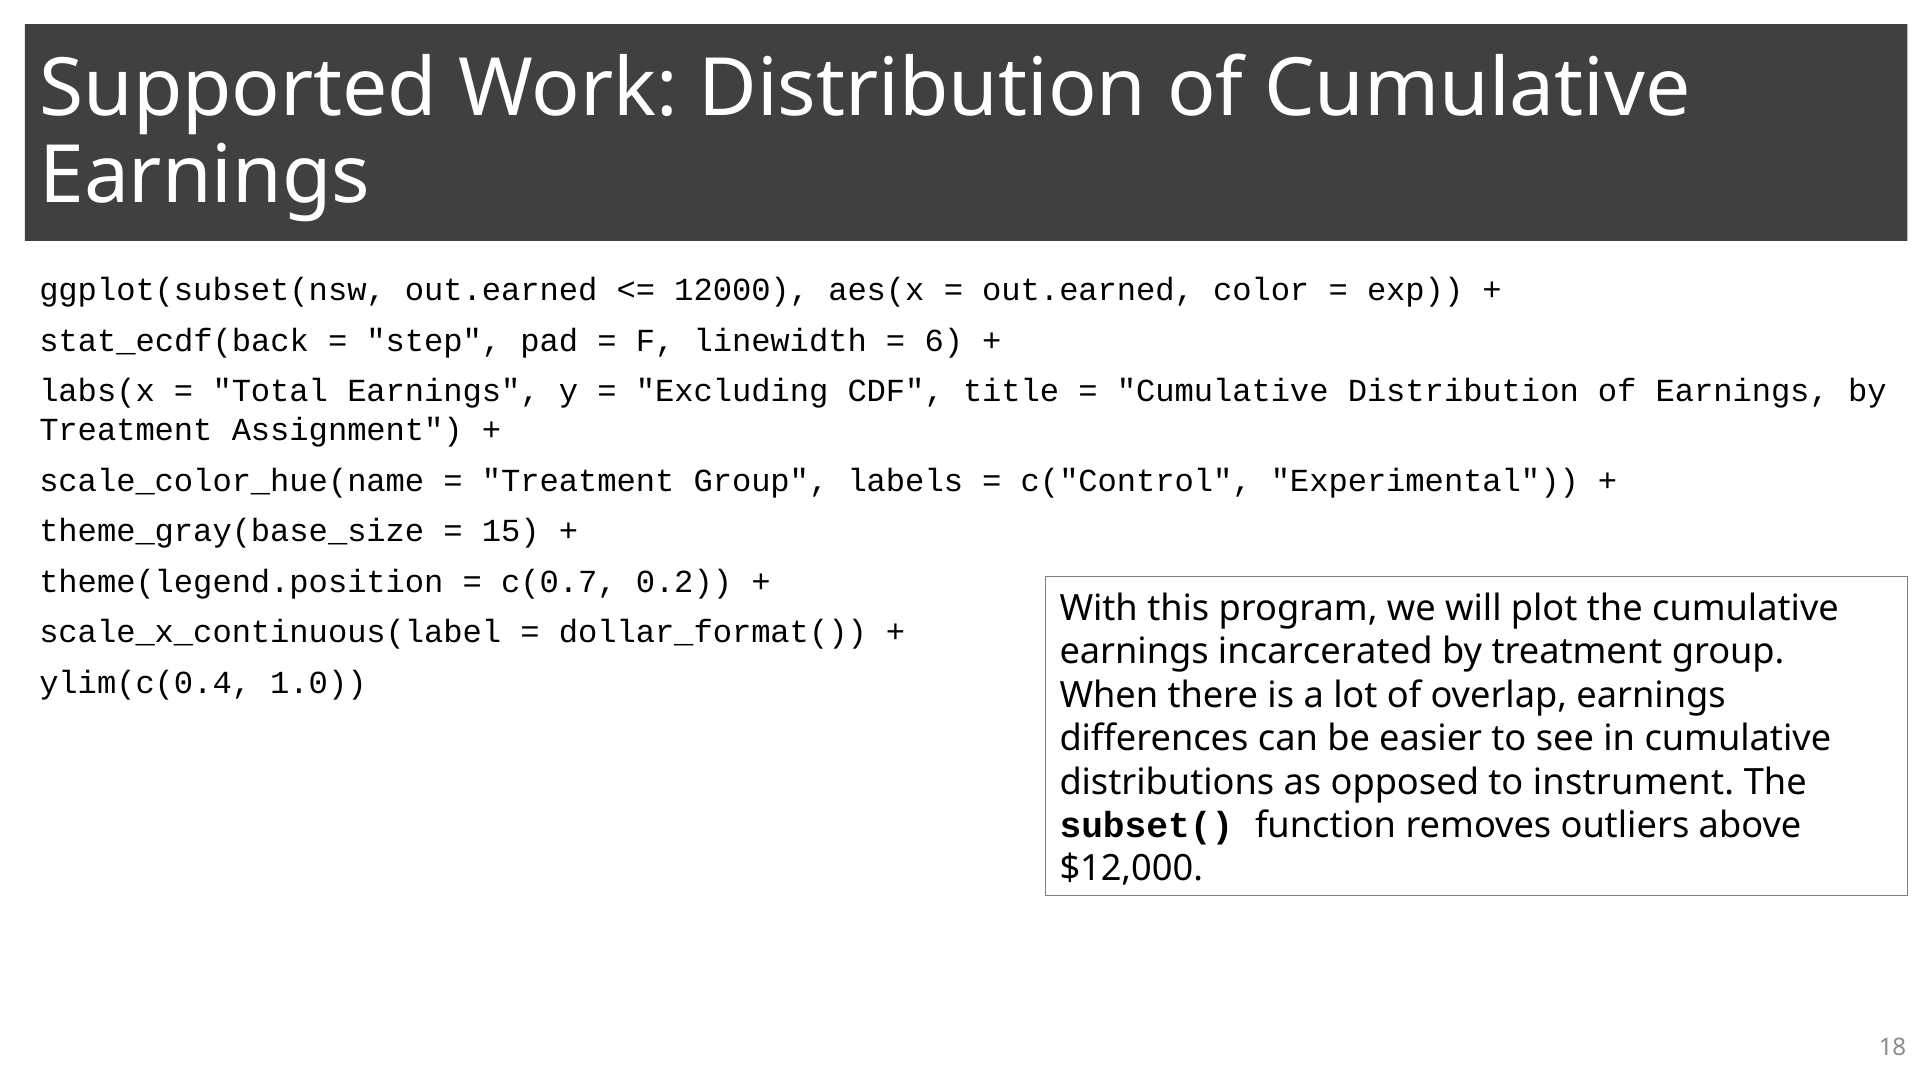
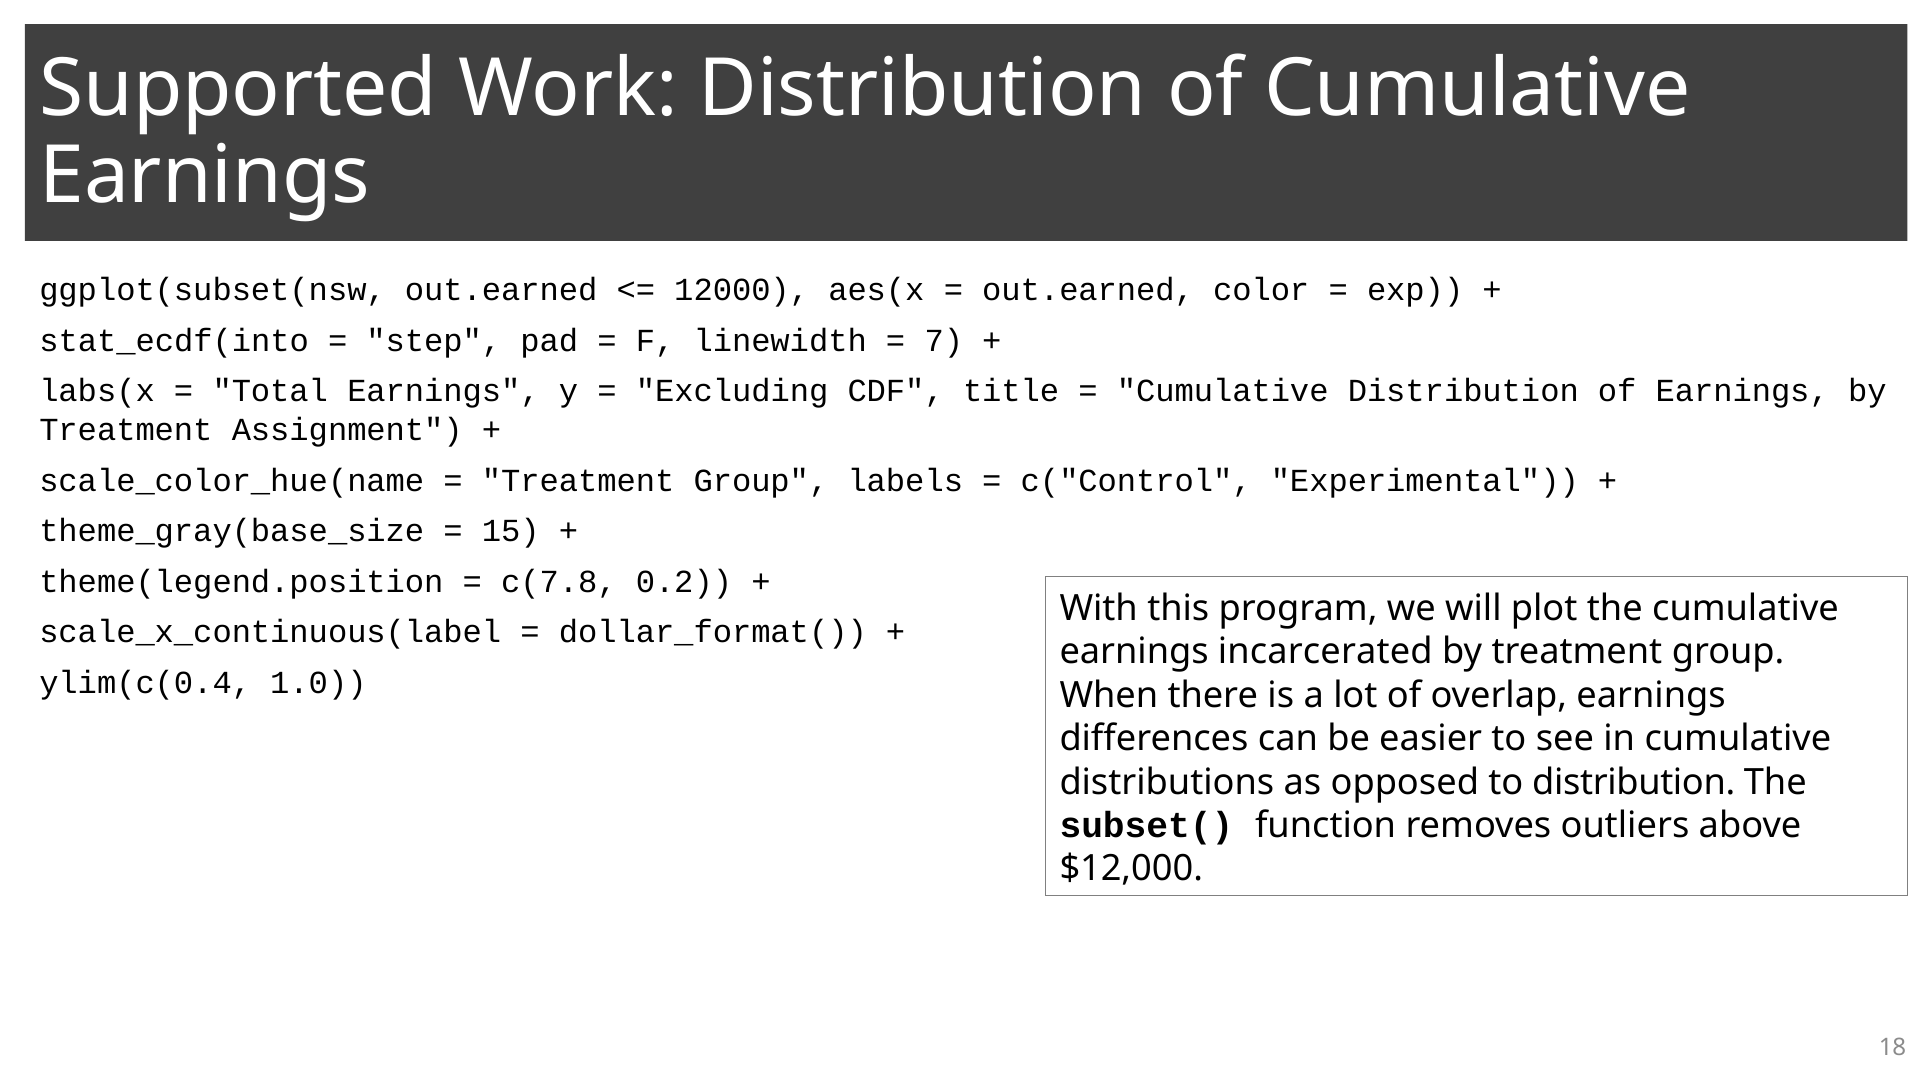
stat_ecdf(back: stat_ecdf(back -> stat_ecdf(into (174, 341)
6: 6 -> 7 (944, 341)
c(0.7: c(0.7 -> c(7.8 (559, 582)
to instrument: instrument -> distribution (1634, 782)
